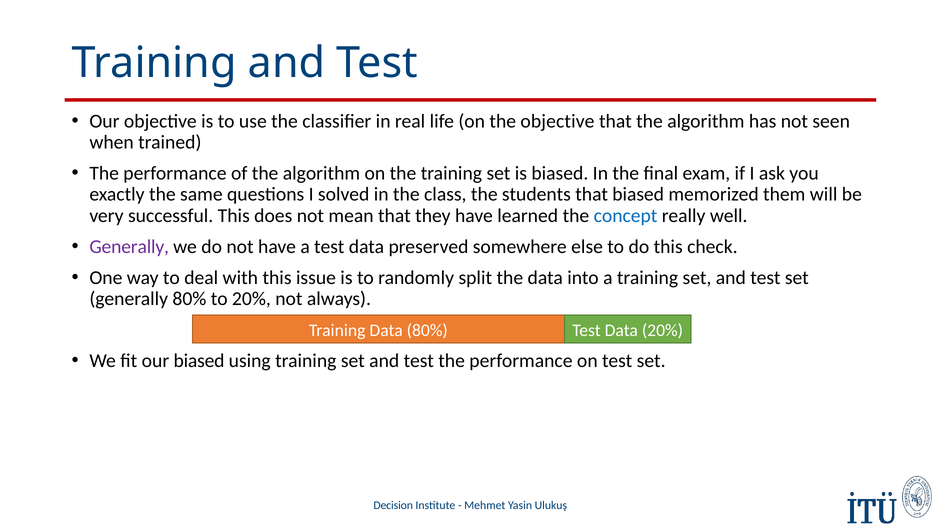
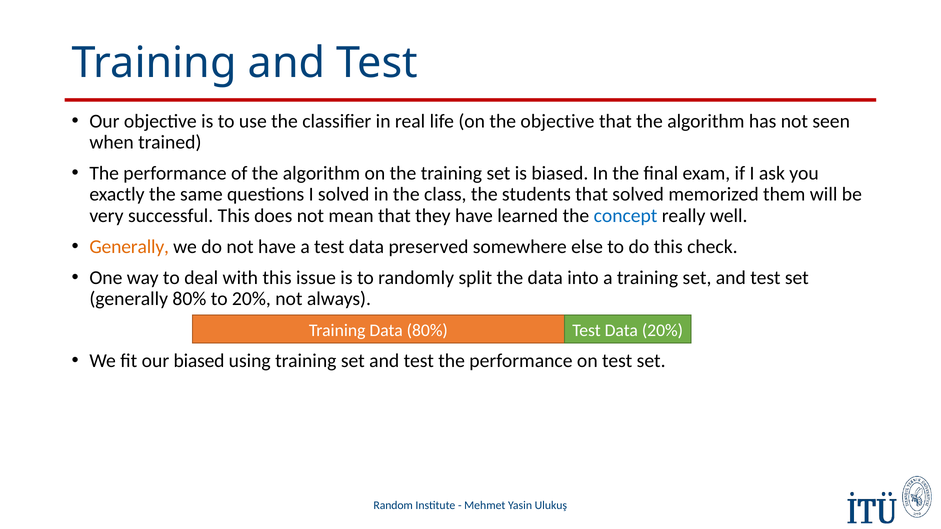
that biased: biased -> solved (638, 195)
Generally colour: purple -> orange (129, 247)
Decision: Decision -> Random (393, 505)
